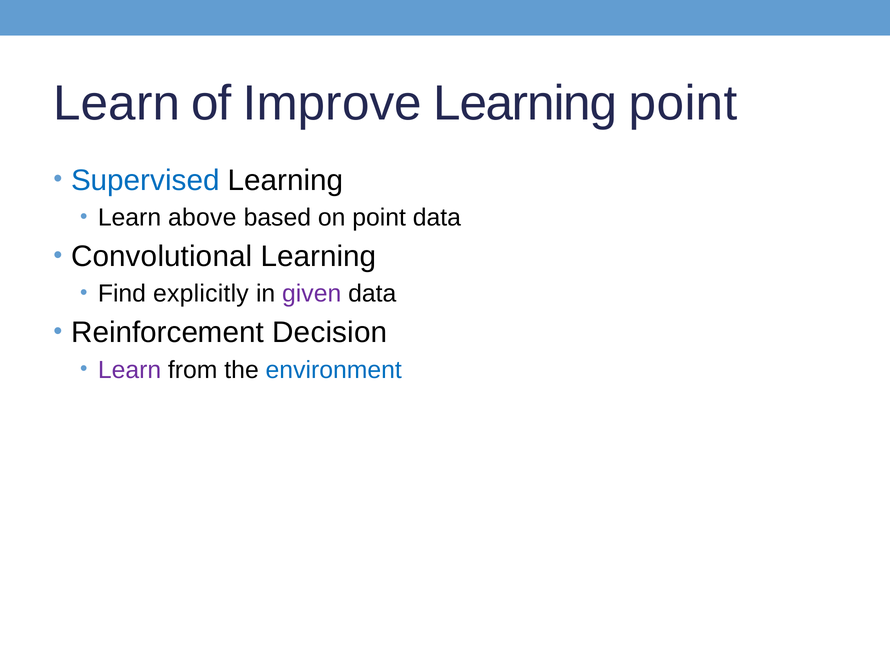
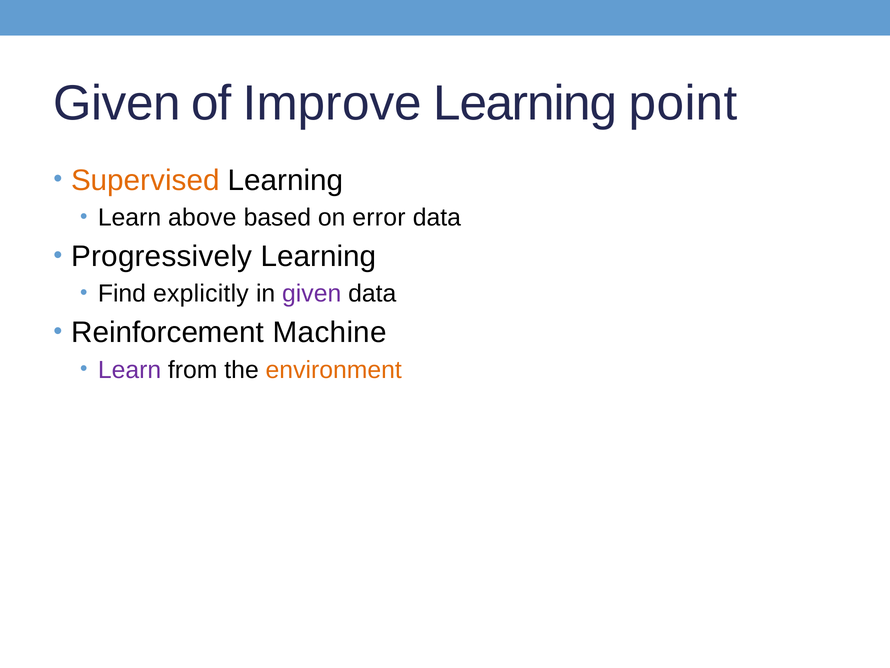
Learn: Learn -> Given (117, 104)
Supervised colour: blue -> orange (145, 180)
on point: point -> error (379, 217)
Convolutional: Convolutional -> Progressively (162, 256)
Decision: Decision -> Machine (330, 332)
environment colour: blue -> orange (334, 370)
